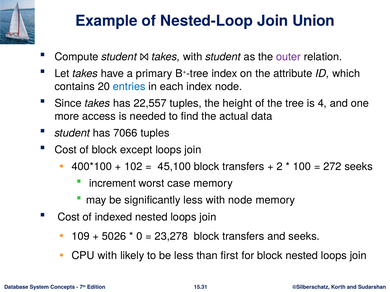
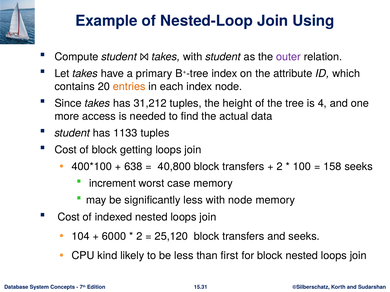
Union: Union -> Using (313, 21)
entries colour: blue -> orange (129, 87)
22,557: 22,557 -> 31,212 (150, 104)
7066: 7066 -> 1133 (125, 133)
except: except -> getting (136, 150)
102: 102 -> 638 (133, 167)
45,100: 45,100 -> 40,800 (174, 167)
272: 272 -> 158 (332, 167)
109: 109 -> 104 (81, 237)
5026: 5026 -> 6000 (114, 237)
0: 0 -> 2 (139, 237)
23,278: 23,278 -> 25,120 (171, 237)
CPU with: with -> kind (107, 256)
